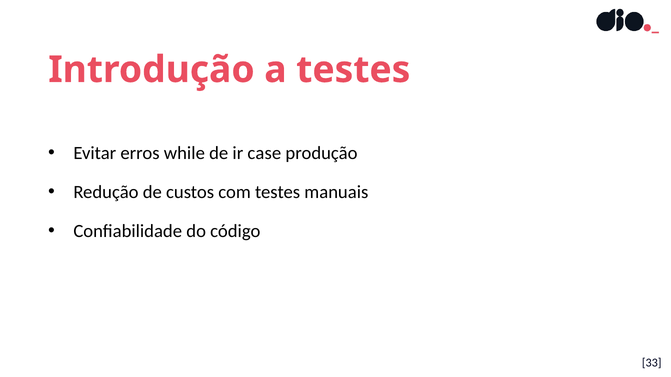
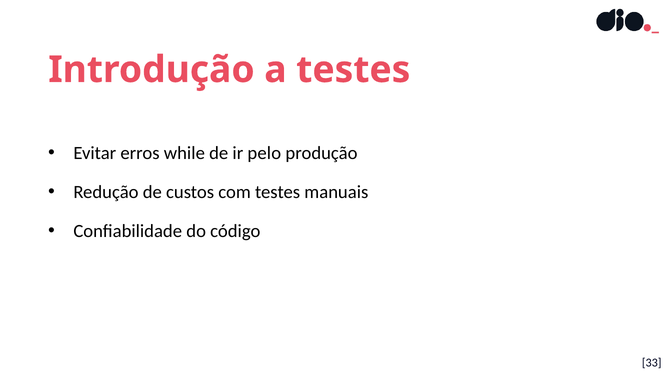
case: case -> pelo (264, 153)
